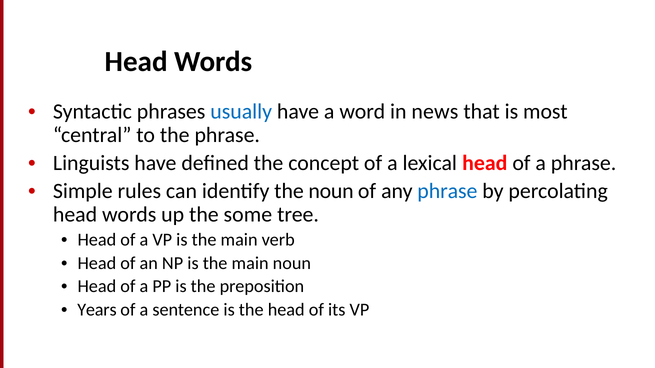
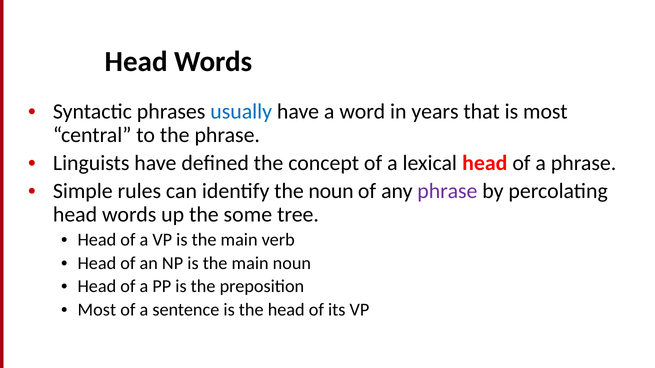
news: news -> years (435, 112)
phrase colour: blue -> purple (447, 191)
Years: Years -> Most (97, 310)
